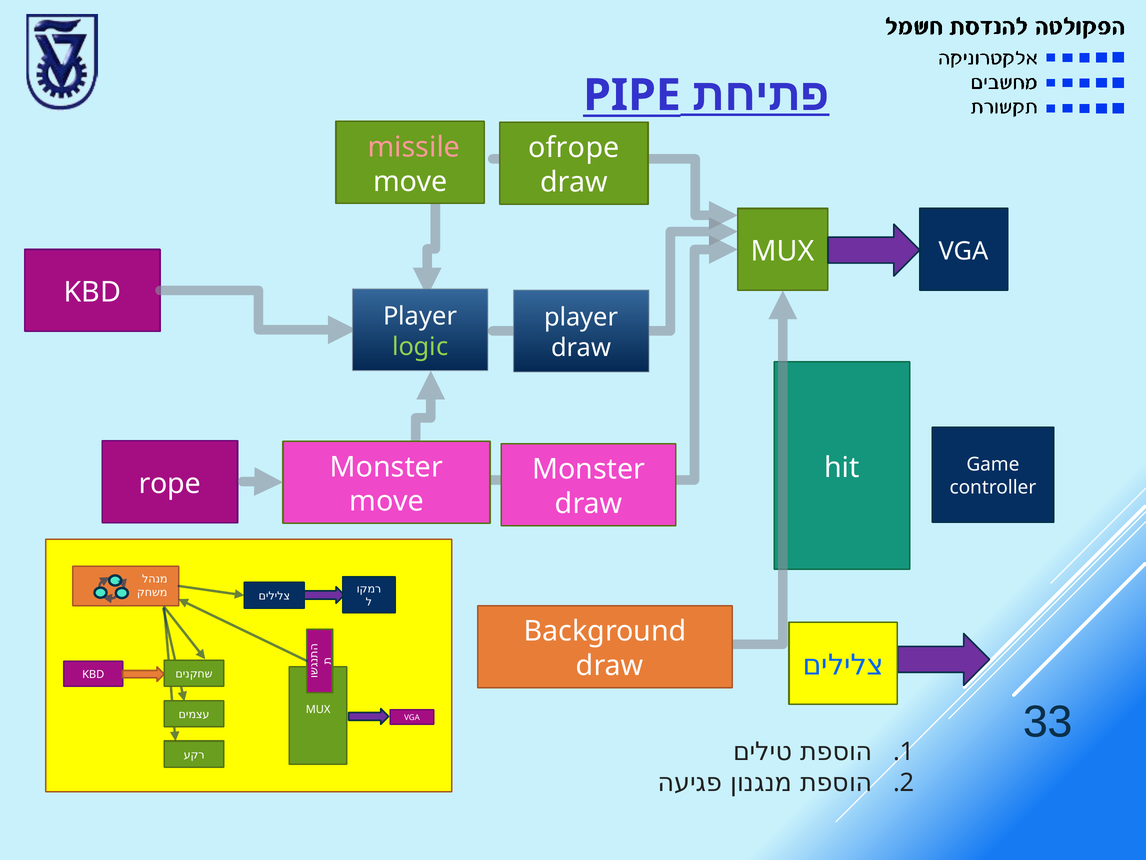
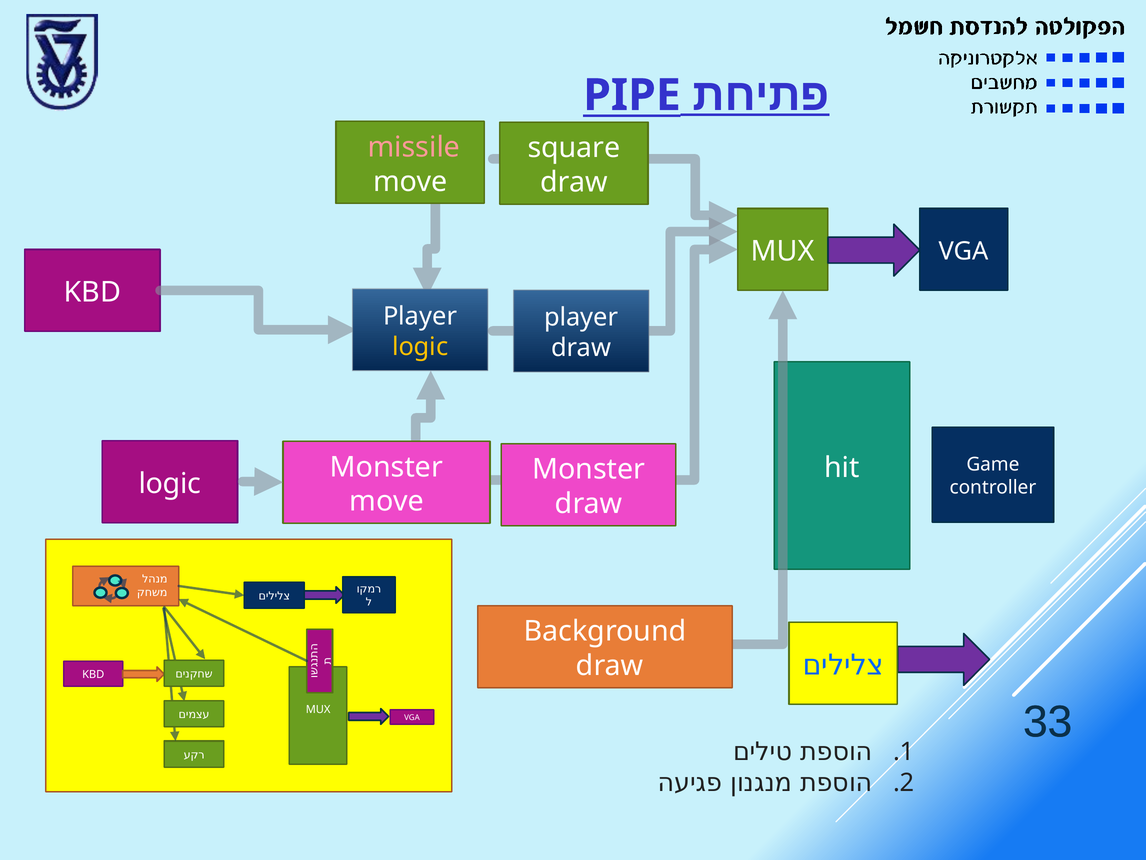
ofrope: ofrope -> square (574, 148)
logic colour: light green -> yellow (420, 347)
rope: rope -> logic (170, 483)
